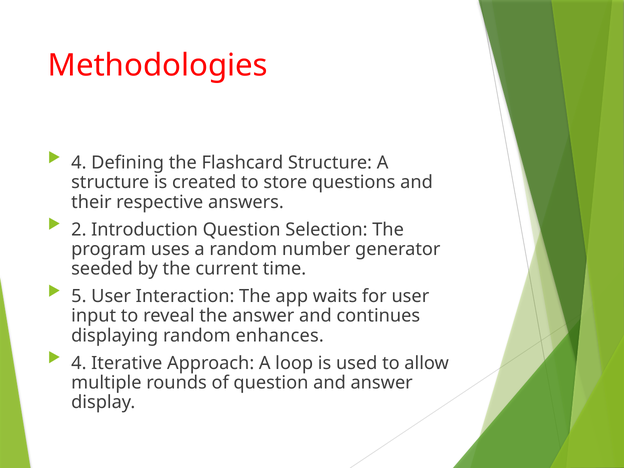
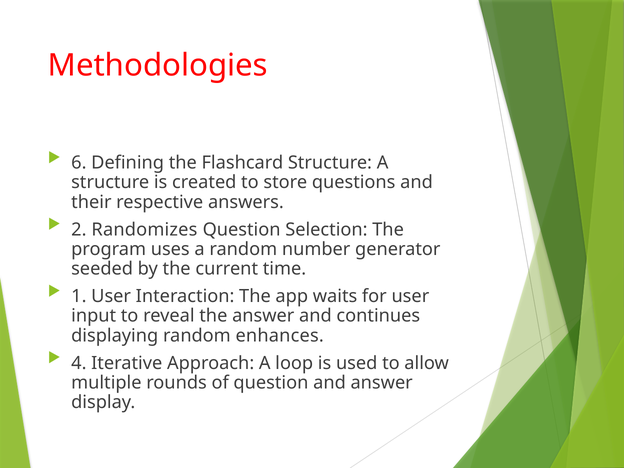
4: 4 -> 6 (79, 163)
Introduction: Introduction -> Randomizes (144, 230)
5: 5 -> 1 (79, 296)
